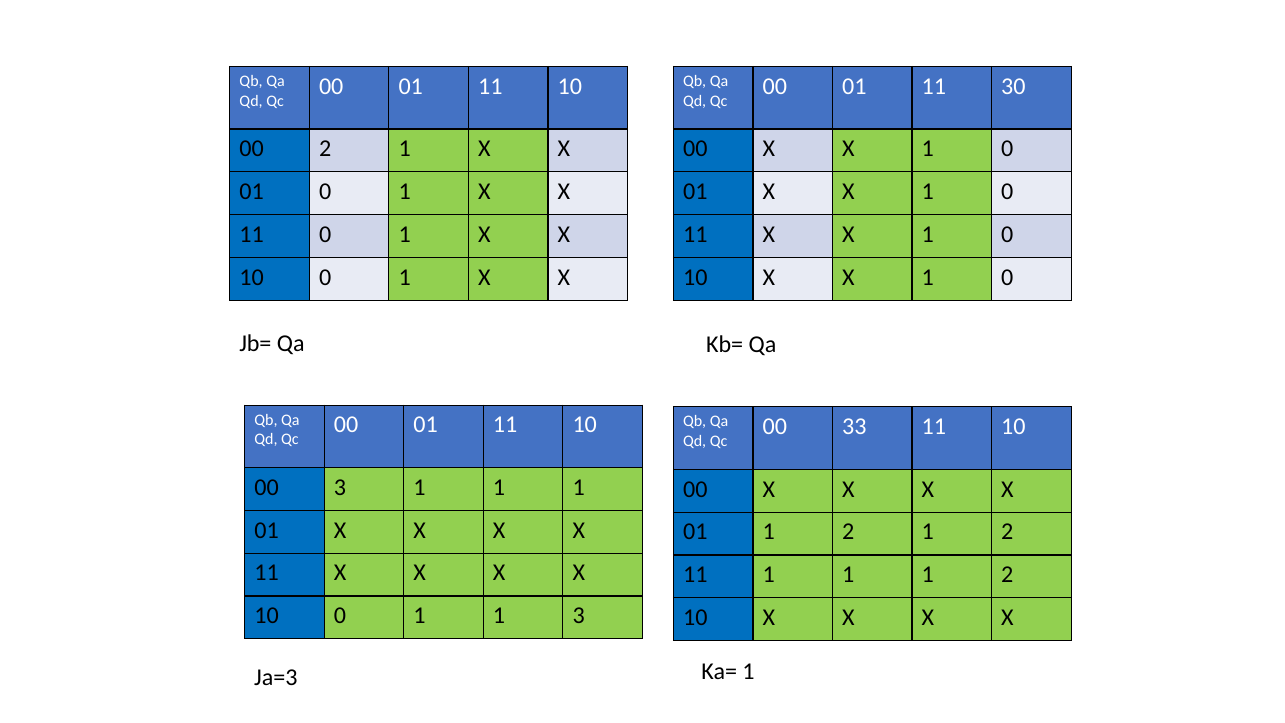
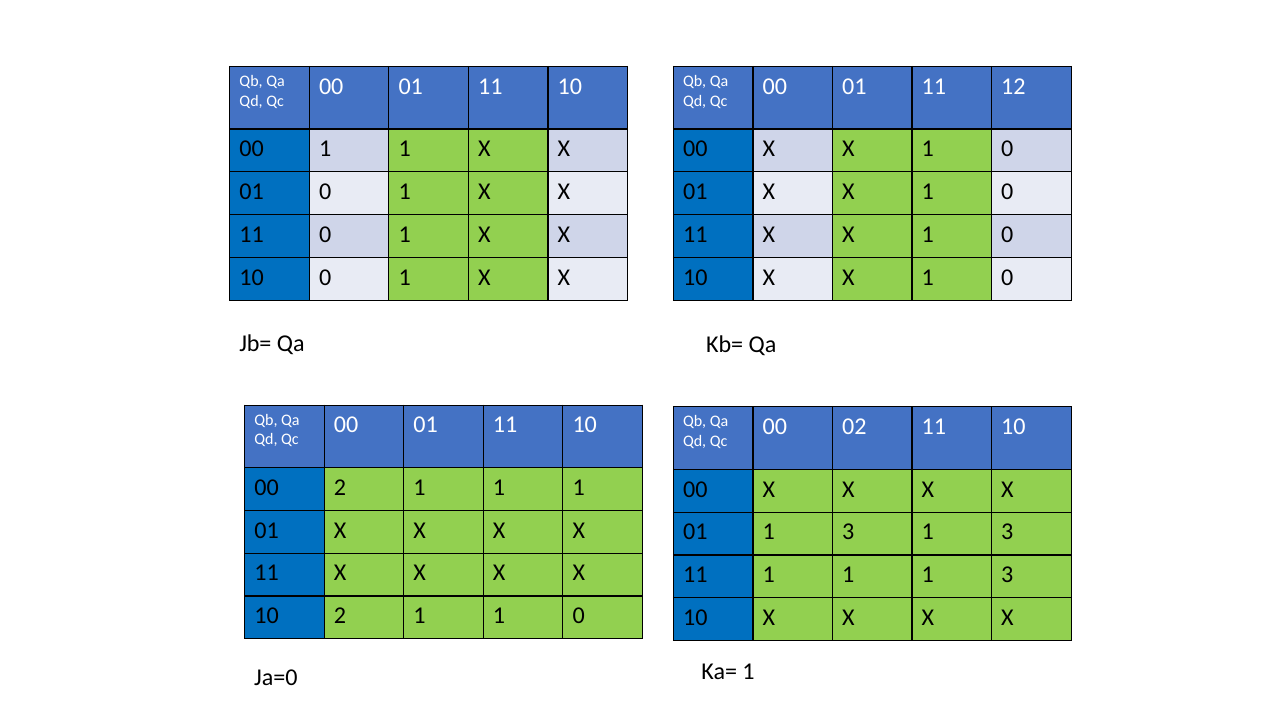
30: 30 -> 12 (1013, 86)
00 2: 2 -> 1 (325, 149)
33: 33 -> 02 (854, 427)
00 3: 3 -> 2 (340, 487)
01 1 2: 2 -> 3 (848, 532)
2: 2 -> 3 (1007, 532)
1 1 2: 2 -> 3 (1007, 575)
0: 0 -> 2 (340, 616)
1 1 3: 3 -> 0 (579, 616)
Ja=3: Ja=3 -> Ja=0 (276, 677)
